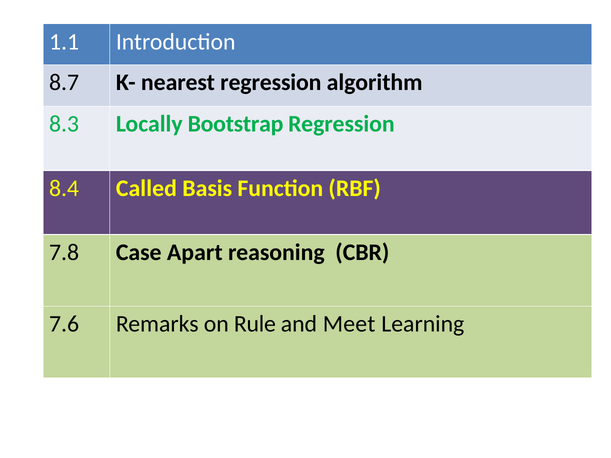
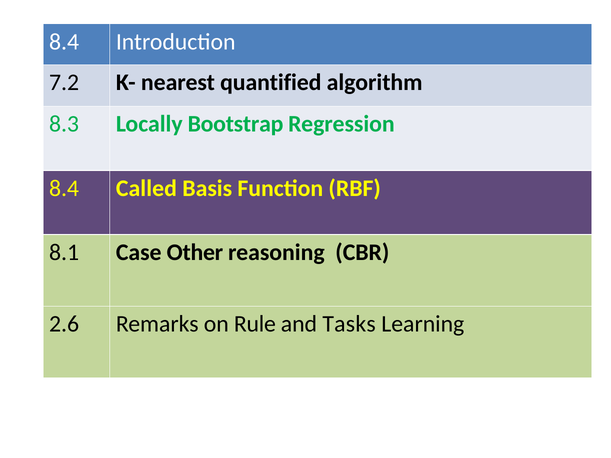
1.1: 1.1 -> 8.4 (64, 42)
8.7: 8.7 -> 7.2 (64, 83)
nearest regression: regression -> quantified (271, 83)
7.8: 7.8 -> 8.1 (64, 253)
Apart: Apart -> Other (195, 253)
7.6: 7.6 -> 2.6 (64, 324)
Meet: Meet -> Tasks (349, 324)
